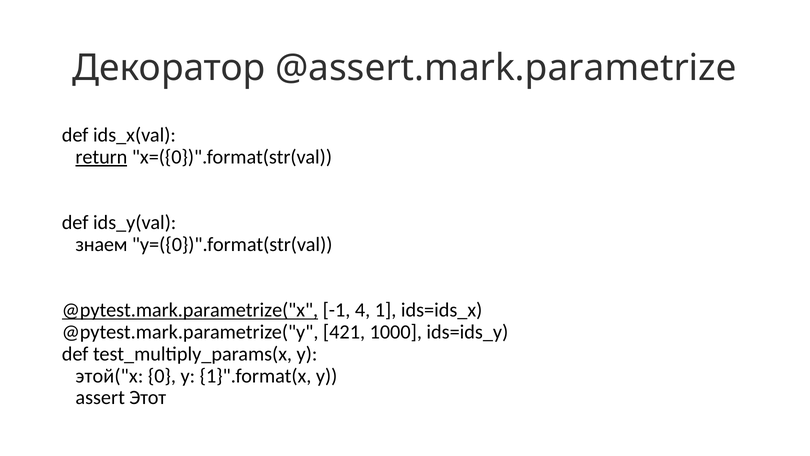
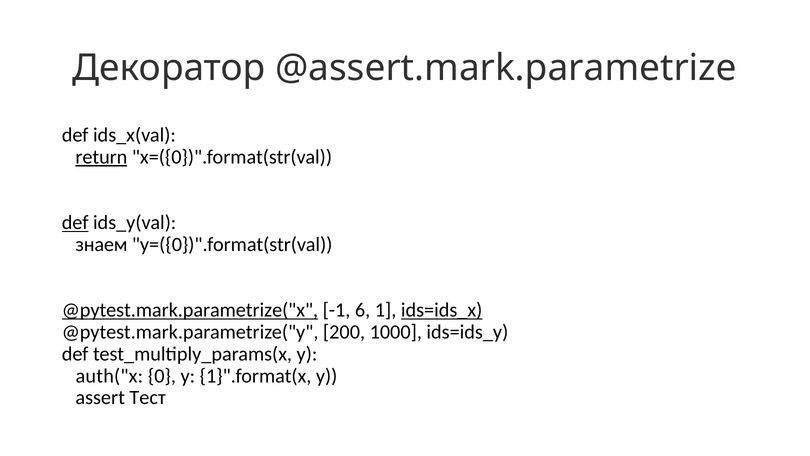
def underline: none -> present (75, 223)
4: 4 -> 6 (363, 310)
ids=ids_x underline: none -> present (442, 310)
421: 421 -> 200 (344, 332)
этой("x: этой("x -> auth("x (109, 376)
Этот: Этот -> Тест (148, 397)
